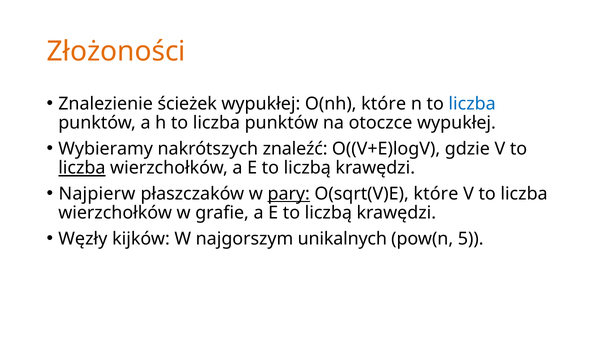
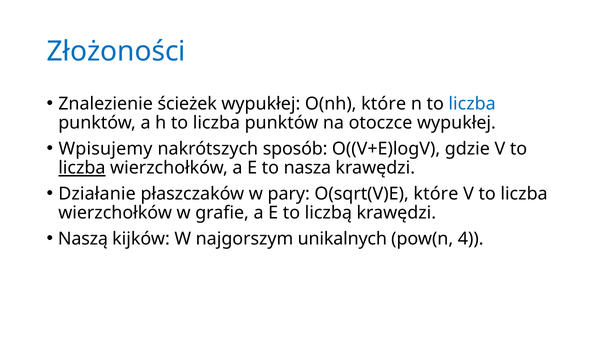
Złożoności colour: orange -> blue (116, 52)
Wybieramy: Wybieramy -> Wpisujemy (106, 149)
znaleźć: znaleźć -> sposób (295, 149)
liczbą: liczbą -> nasza (307, 168)
Najpierw: Najpierw -> Działanie (97, 194)
pary underline: present -> none (289, 194)
Węzły: Węzły -> Naszą (83, 239)
5: 5 -> 4 (471, 239)
